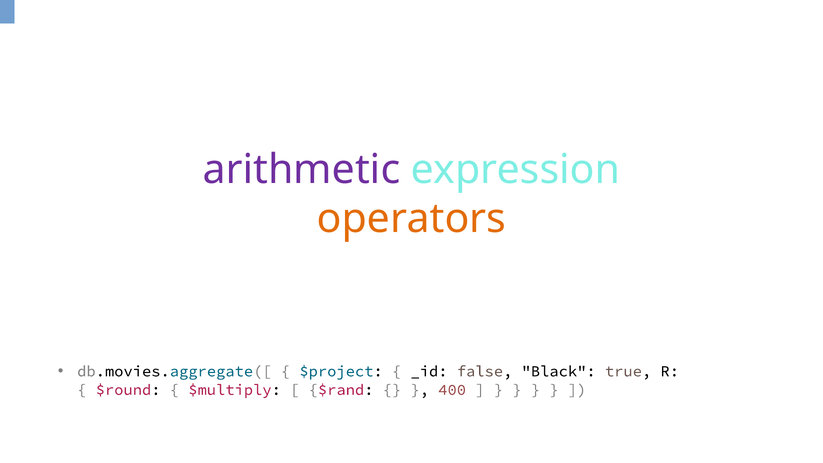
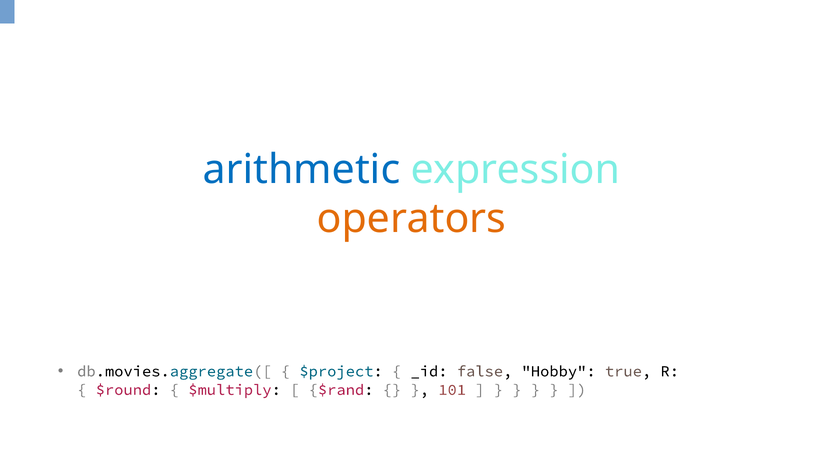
arithmetic colour: purple -> blue (301, 169)
Black: Black -> Hobby (559, 371)
400: 400 -> 101 (452, 390)
